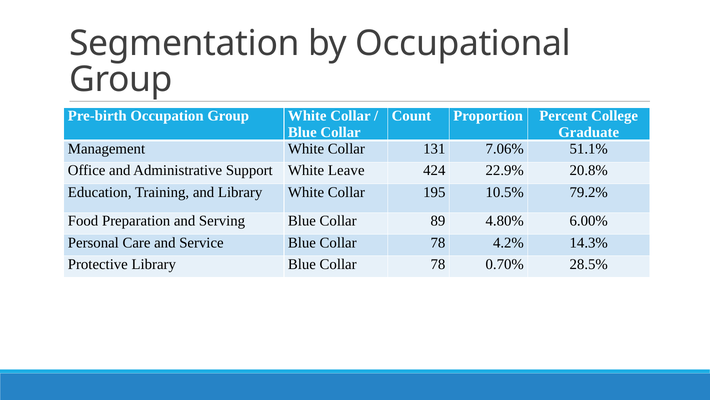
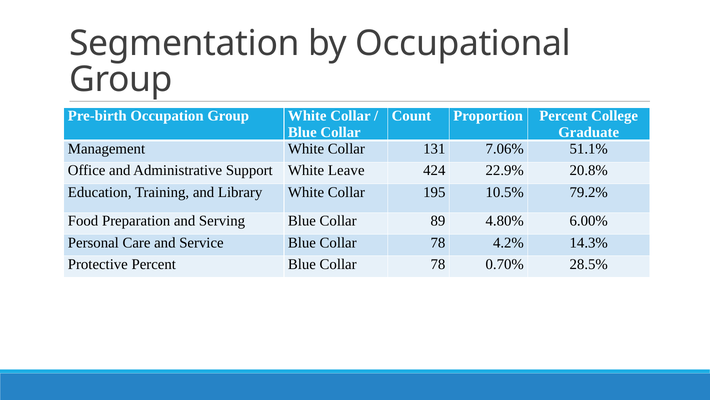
Protective Library: Library -> Percent (154, 264)
